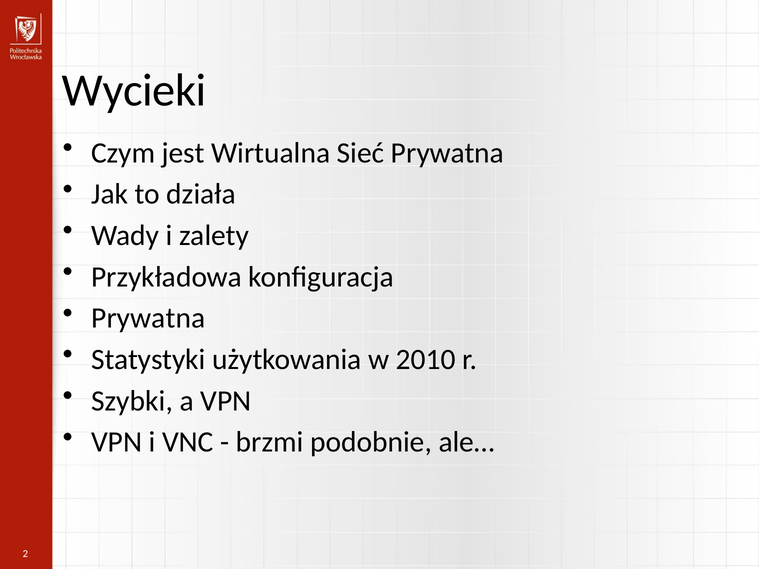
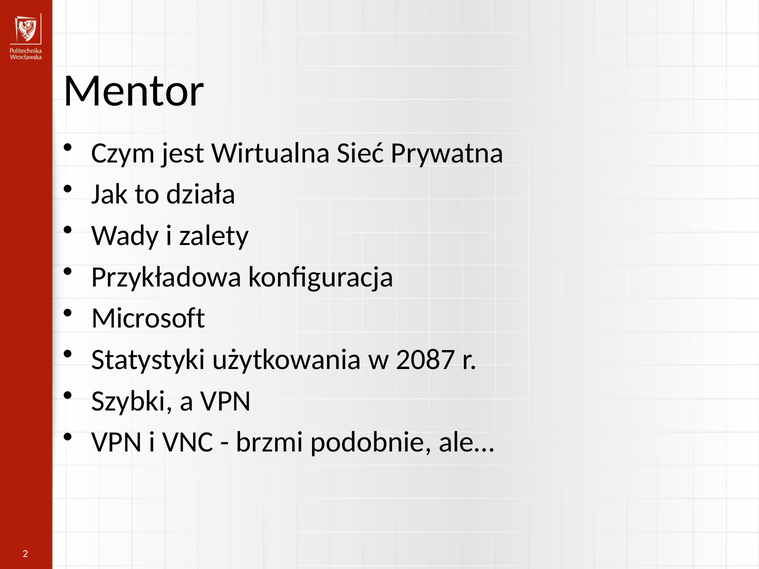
Wycieki: Wycieki -> Mentor (134, 91)
Prywatna: Prywatna -> Microsoft (148, 318)
2010: 2010 -> 2087 (426, 360)
